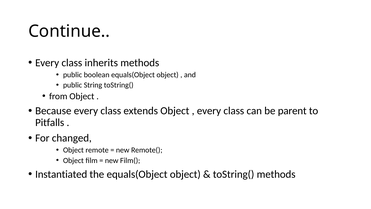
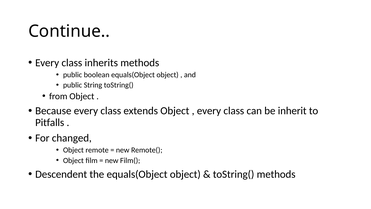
parent: parent -> inherit (292, 111)
Instantiated: Instantiated -> Descendent (61, 174)
